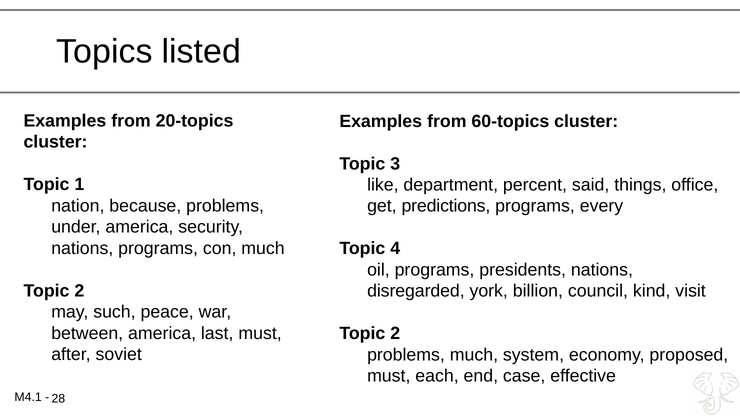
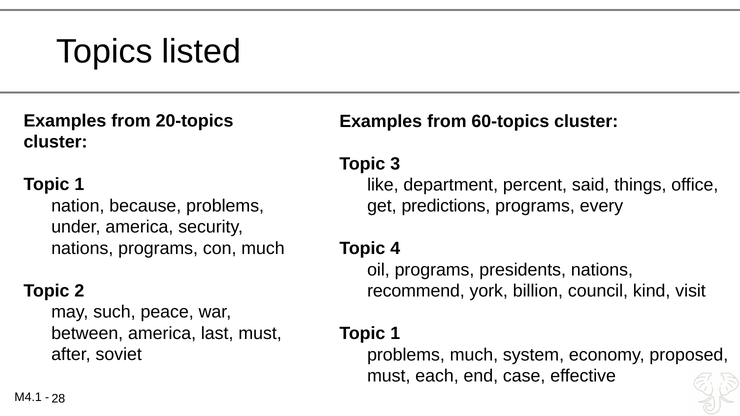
disregarded: disregarded -> recommend (416, 291)
2: 2 -> 1 (395, 334)
